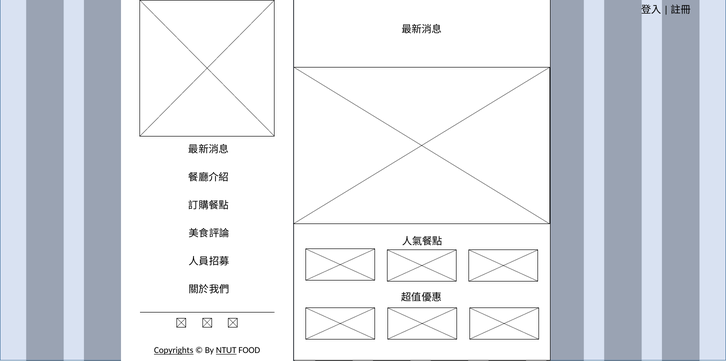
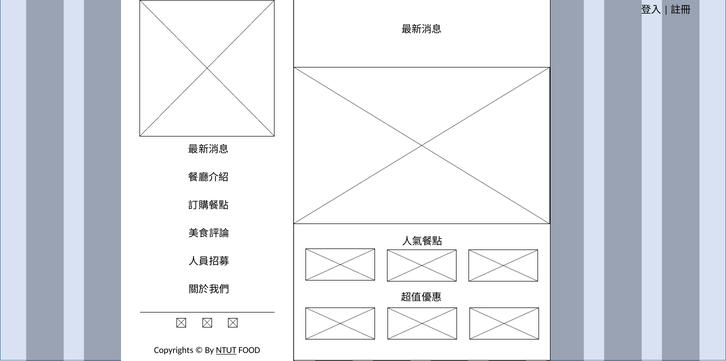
Copyrights underline: present -> none (174, 350)
